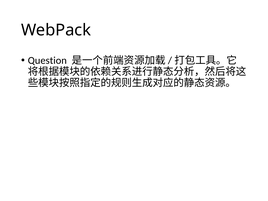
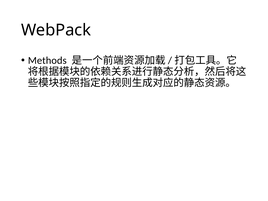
Question: Question -> Methods (47, 60)
